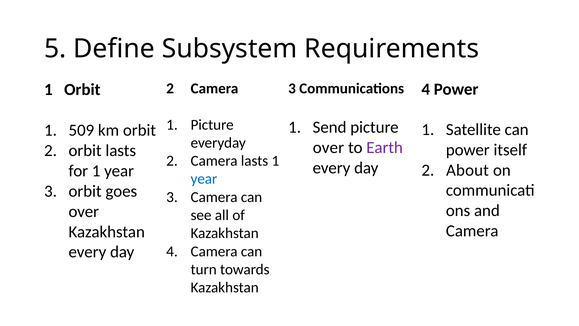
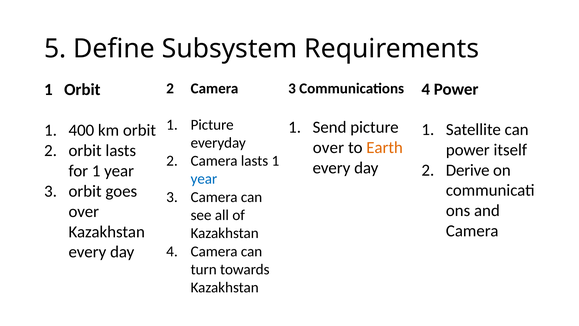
509: 509 -> 400 (81, 130)
Earth colour: purple -> orange (385, 147)
About: About -> Derive (468, 170)
